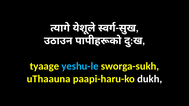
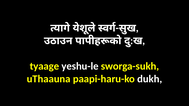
yeshu-le colour: light blue -> white (80, 66)
